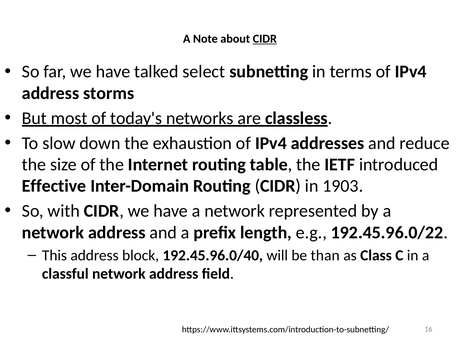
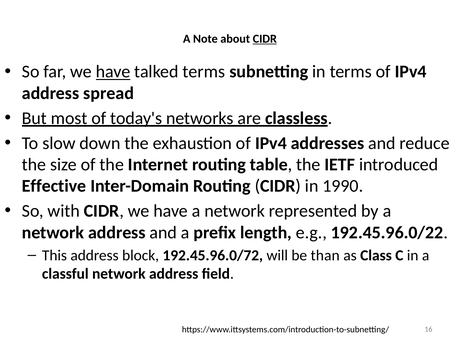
have underline: none -> present (113, 72)
talked select: select -> terms (204, 72)
storms: storms -> spread (109, 93)
1903: 1903 -> 1990 (343, 186)
192.45.96.0/40: 192.45.96.0/40 -> 192.45.96.0/72 (213, 255)
